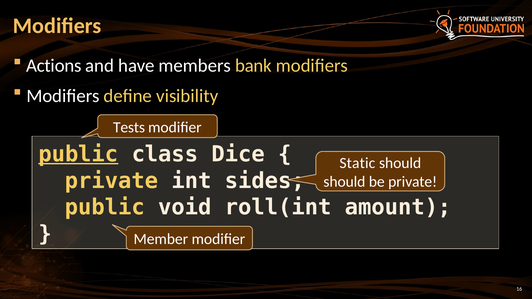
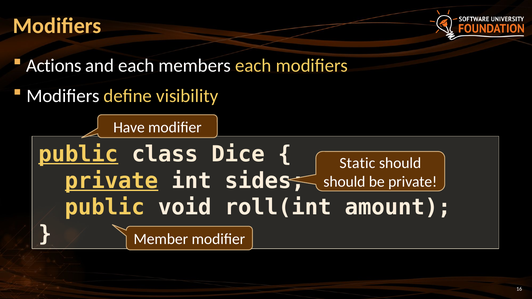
and have: have -> each (136, 66)
members bank: bank -> each (253, 66)
Tests: Tests -> Have (129, 127)
private underline: none -> present (112, 181)
